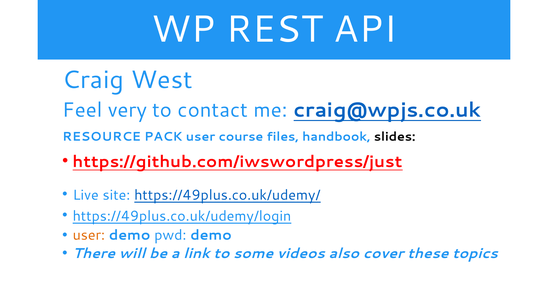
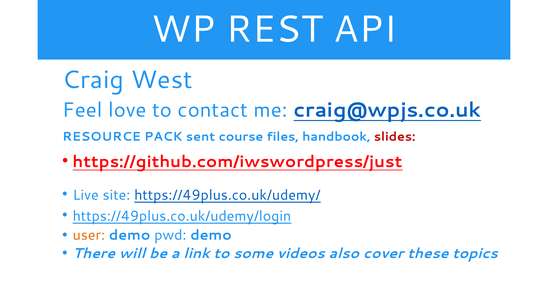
very: very -> love (127, 110)
PACK user: user -> sent (201, 137)
slides colour: black -> red (395, 137)
